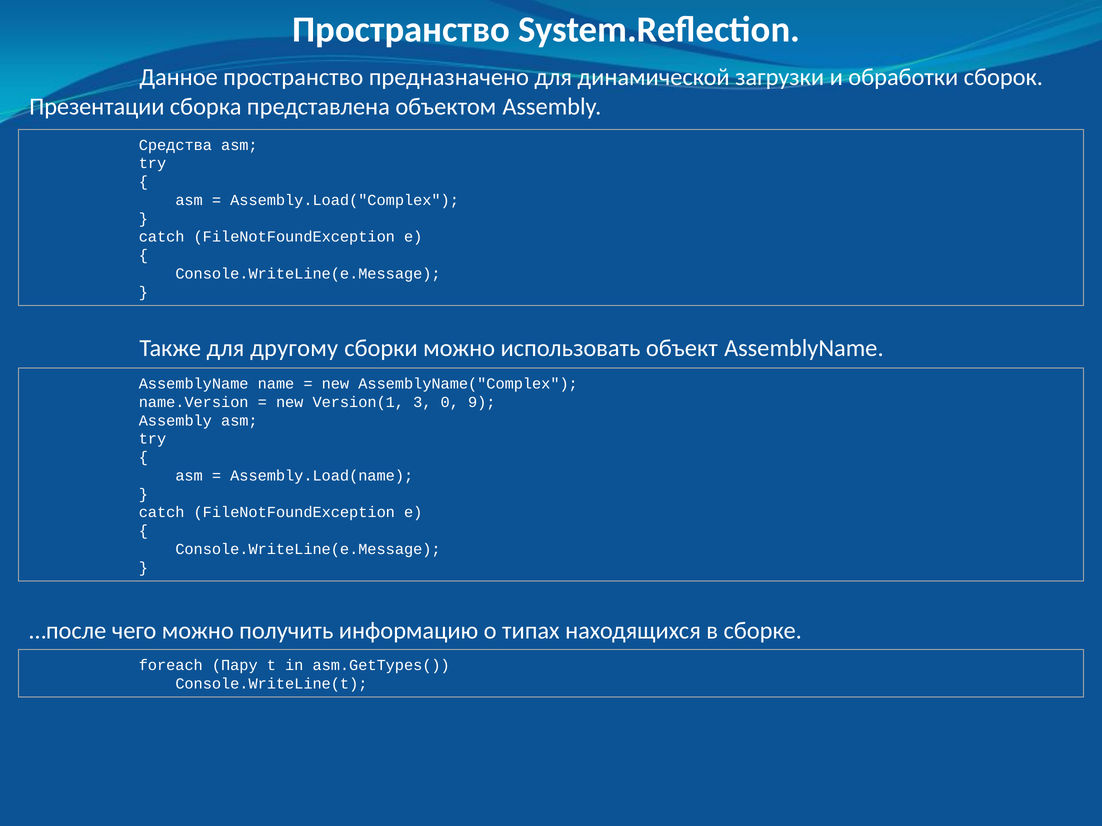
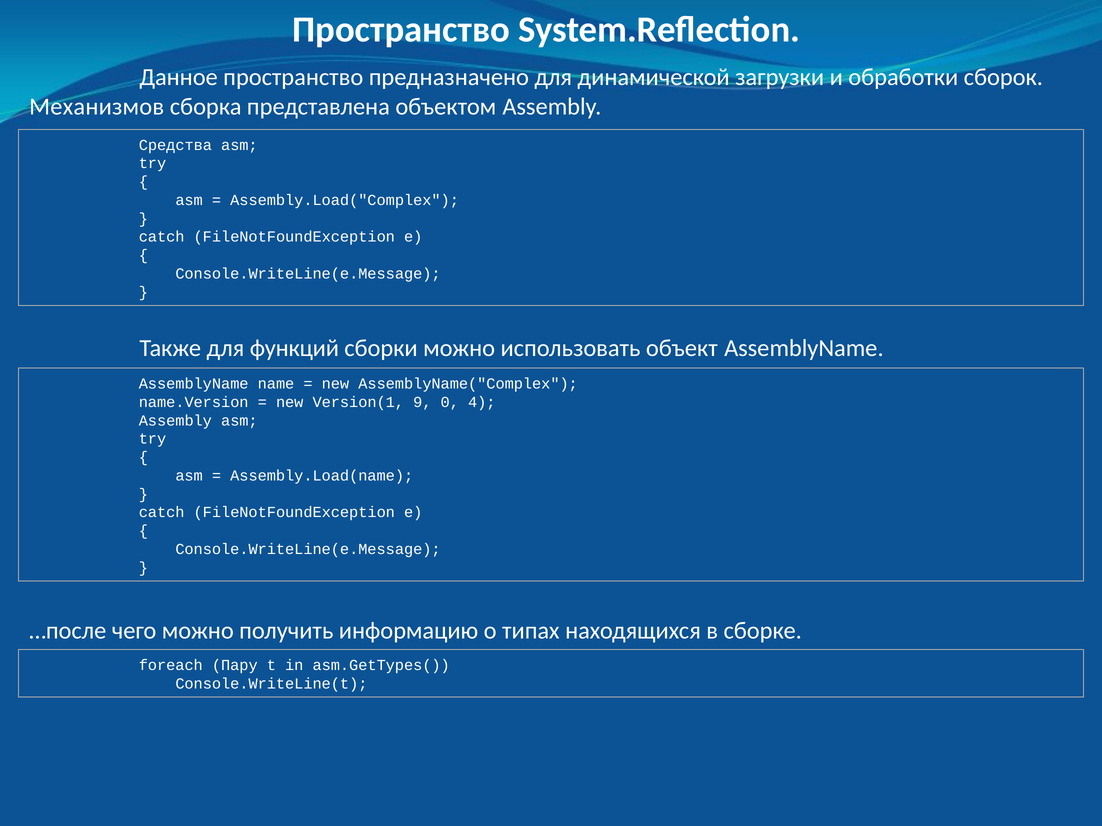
Презентации: Презентации -> Механизмов (97, 107)
другому: другому -> функций (294, 349)
3: 3 -> 9 (422, 402)
9: 9 -> 4 (482, 402)
